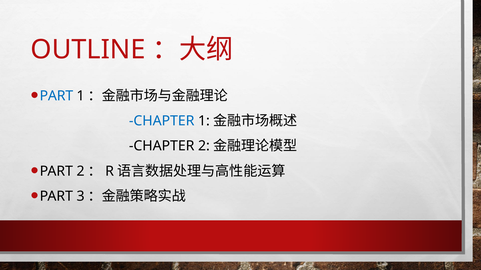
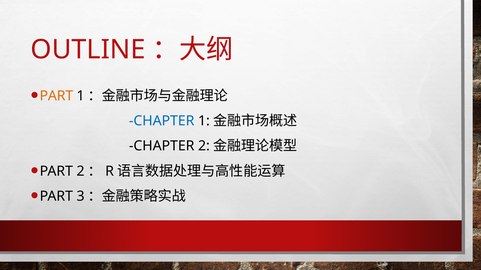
PART colour: blue -> orange (56, 96)
